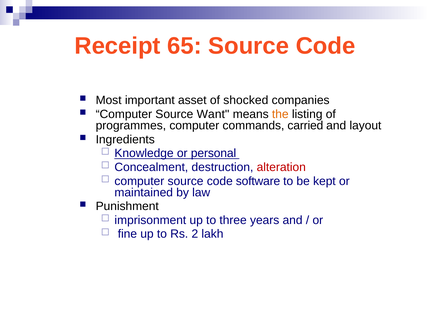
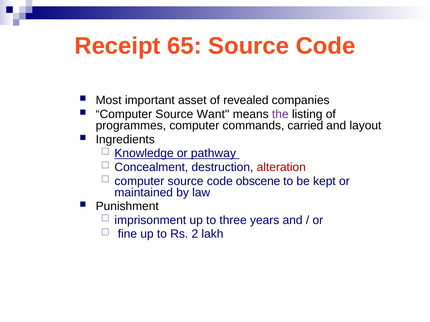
shocked: shocked -> revealed (246, 101)
the colour: orange -> purple (280, 114)
personal: personal -> pathway (213, 154)
software: software -> obscene (258, 181)
